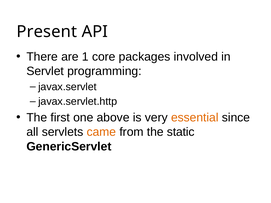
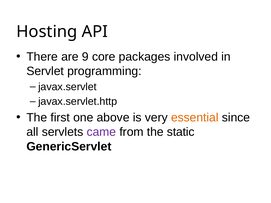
Present: Present -> Hosting (47, 32)
1: 1 -> 9 (85, 57)
came colour: orange -> purple (101, 132)
